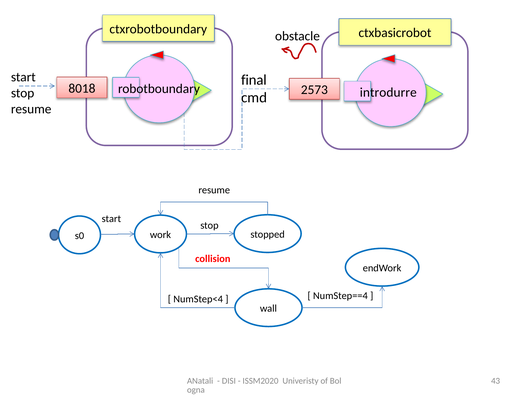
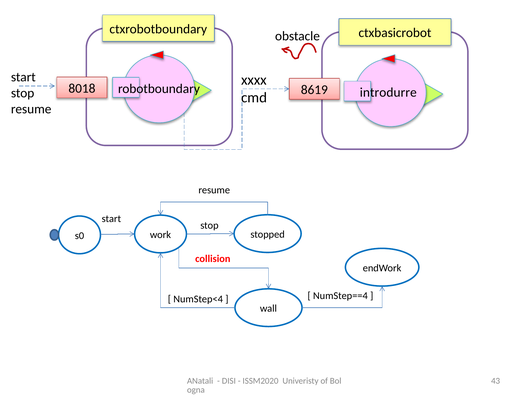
final: final -> xxxx (254, 80)
2573: 2573 -> 8619 (314, 90)
